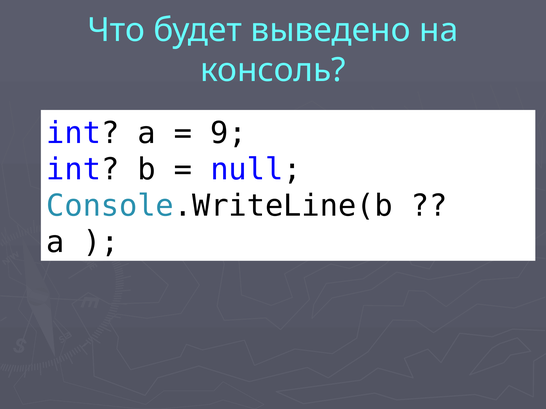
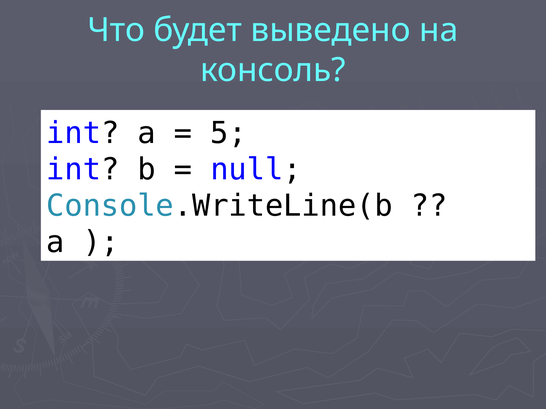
9: 9 -> 5 (229, 133)
